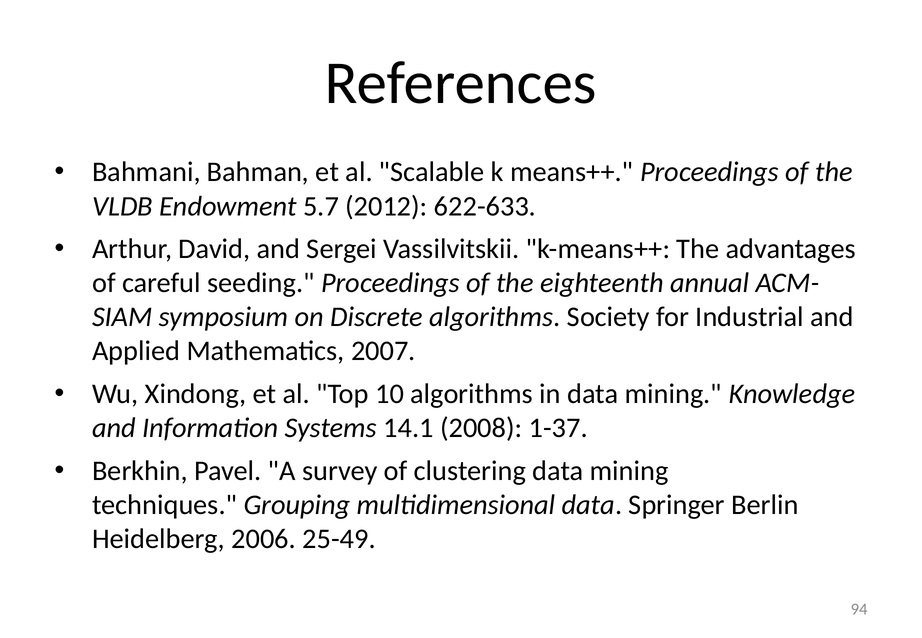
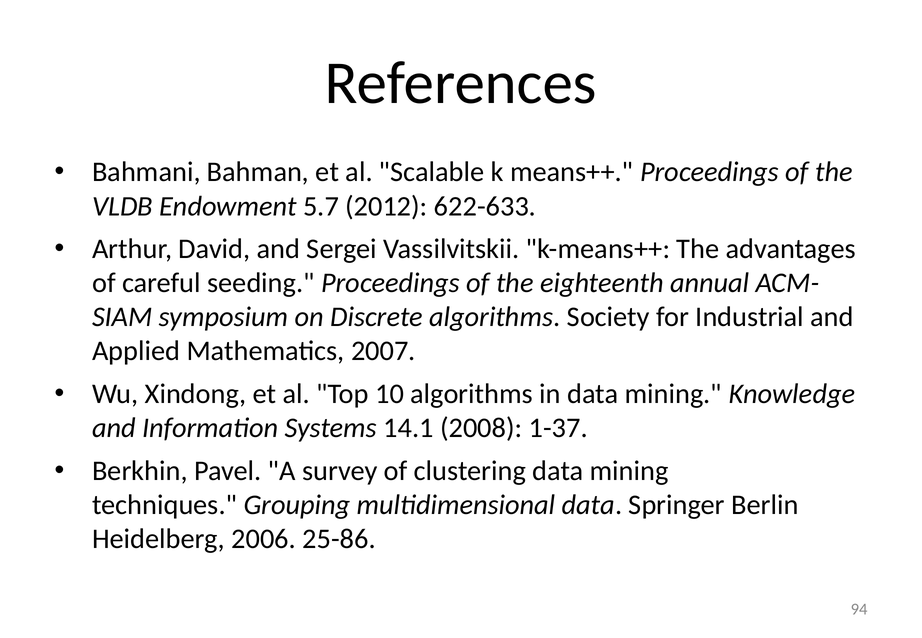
25-49: 25-49 -> 25-86 (339, 539)
